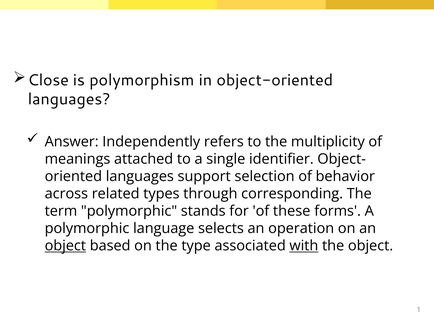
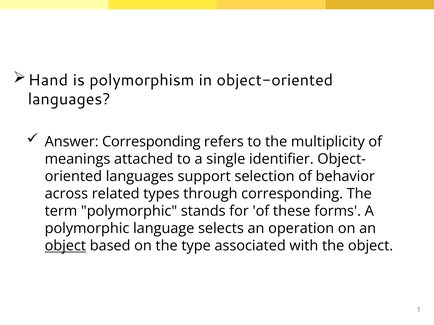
Close: Close -> Hand (48, 80)
Answer Independently: Independently -> Corresponding (151, 142)
with underline: present -> none (304, 246)
